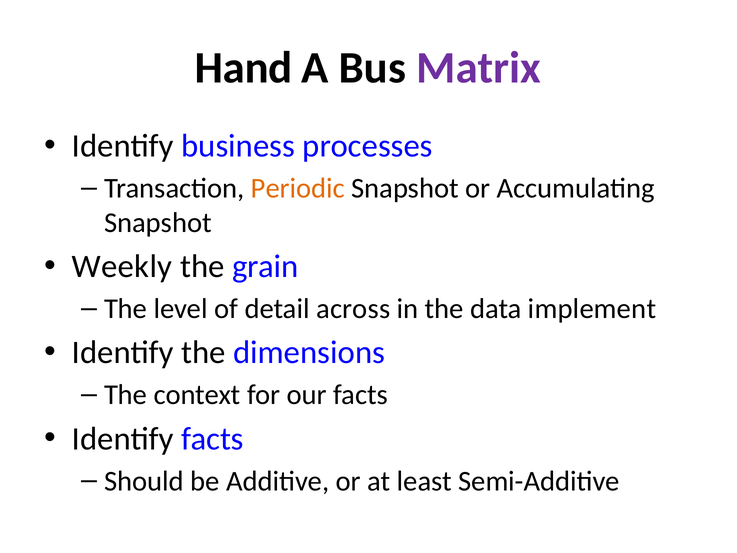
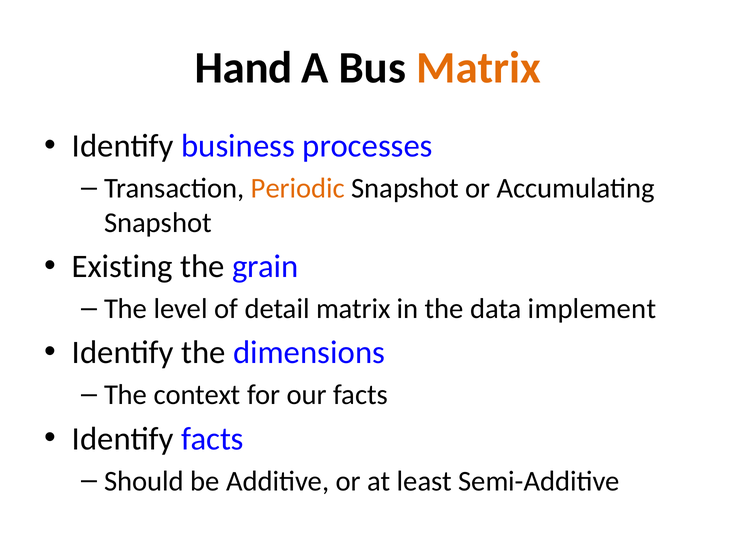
Matrix colour: purple -> orange (479, 68)
Weekly: Weekly -> Existing (122, 266)
detail across: across -> matrix (353, 309)
